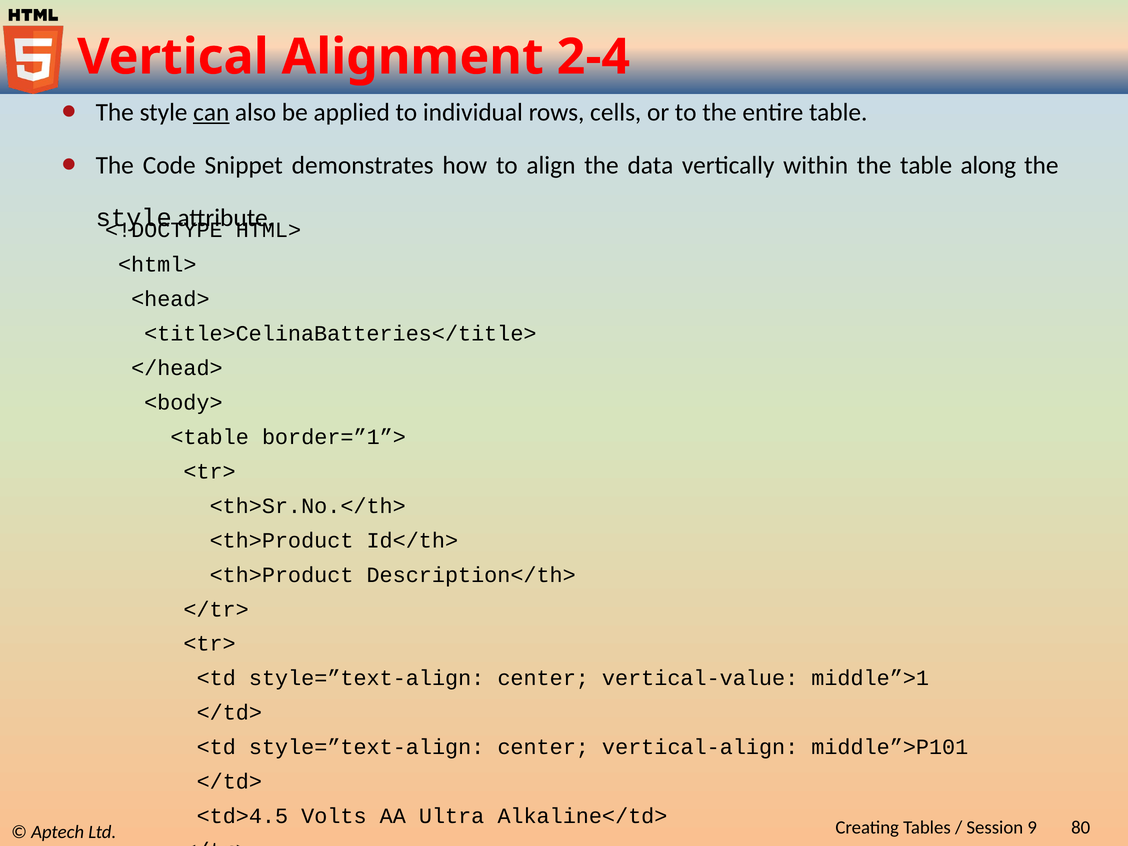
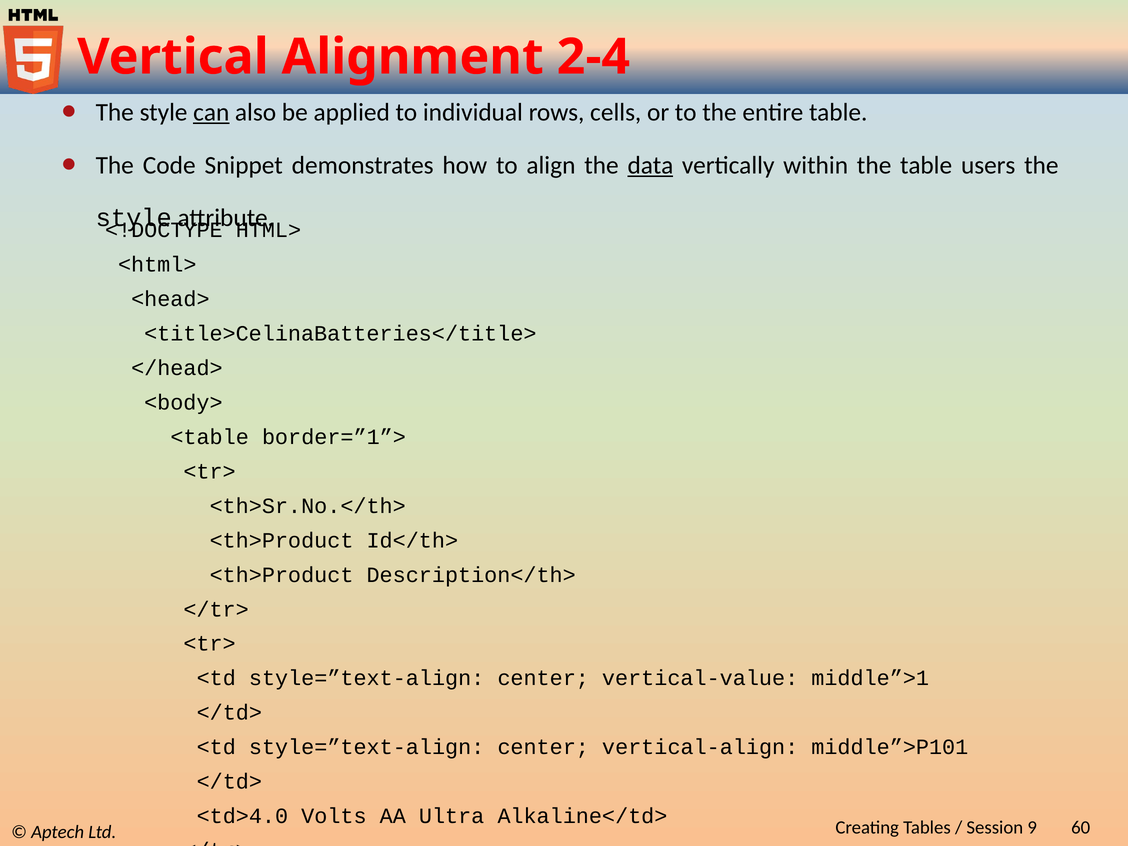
data underline: none -> present (650, 165)
along: along -> users (988, 165)
<td>4.5: <td>4.5 -> <td>4.0 (242, 816)
80: 80 -> 60 (1081, 827)
